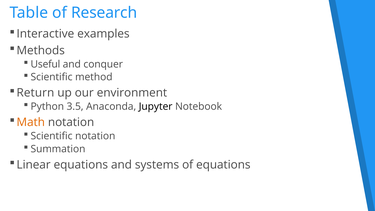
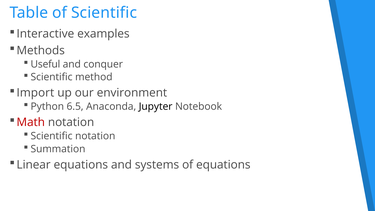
of Research: Research -> Scientific (104, 13)
Return: Return -> Import (35, 93)
3.5: 3.5 -> 6.5 (75, 107)
Math colour: orange -> red (31, 122)
